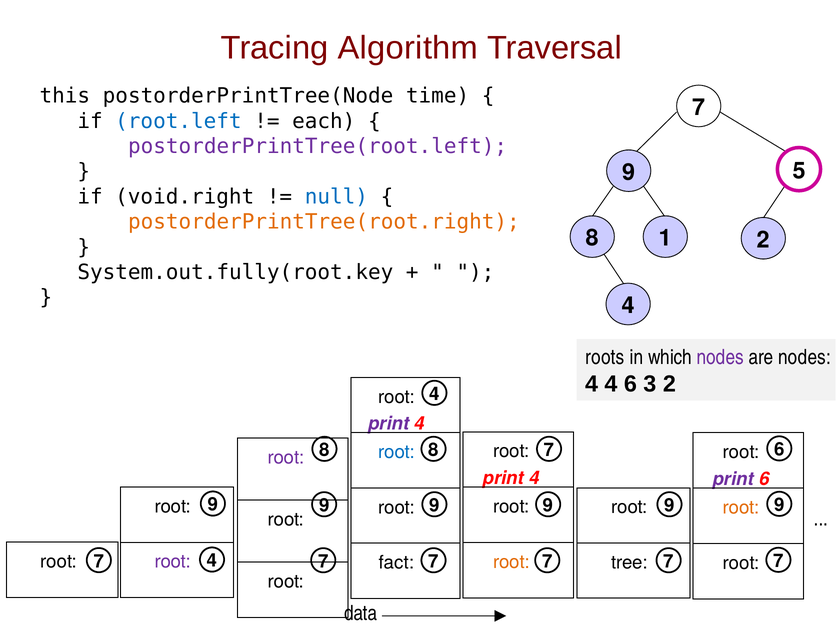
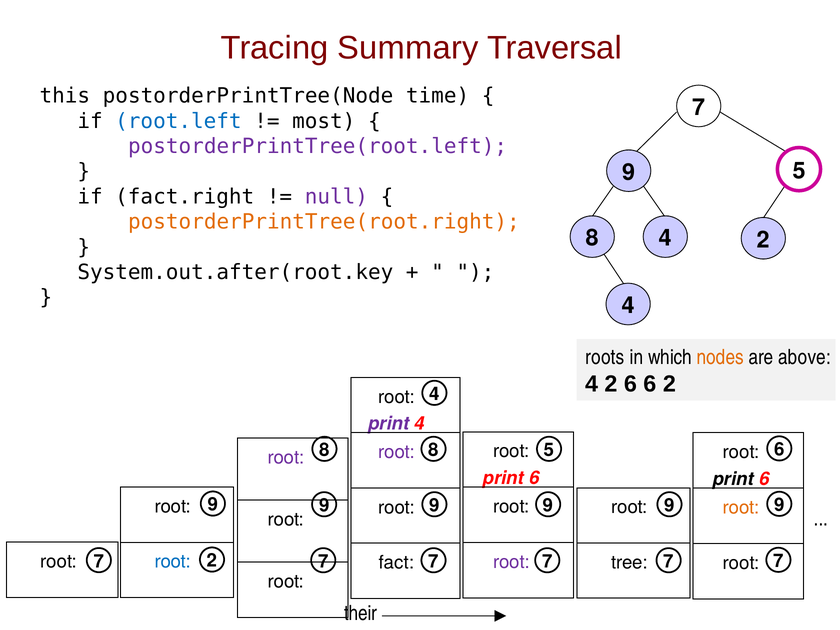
Algorithm: Algorithm -> Summary (408, 48)
each: each -> most (324, 121)
void.right: void.right -> fact.right (185, 197)
null colour: blue -> purple (336, 197)
1: 1 -> 4 (665, 238)
System.out.fully(root.key: System.out.fully(root.key -> System.out.after(root.key (235, 272)
nodes colour: purple -> orange (720, 357)
are nodes: nodes -> above (805, 357)
4 4: 4 -> 2 (611, 384)
6 3: 3 -> 6 (650, 384)
8 7: 7 -> 5 (549, 450)
root colour: blue -> purple (397, 452)
4: 4 -> 6 (534, 478)
print colour: purple -> black (733, 479)
root colour: purple -> blue (173, 562)
7 4: 4 -> 2 (212, 561)
root colour: orange -> purple (511, 562)
data: data -> their (361, 613)
